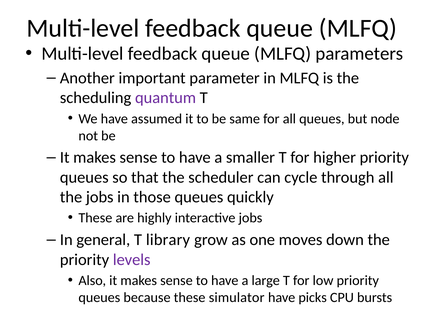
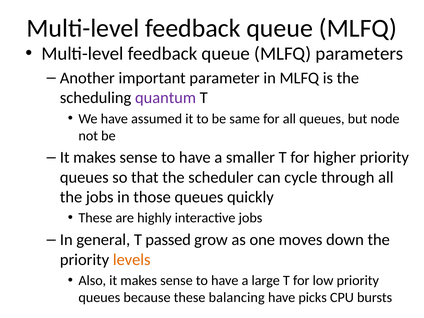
library: library -> passed (168, 240)
levels colour: purple -> orange (132, 260)
simulator: simulator -> balancing (237, 298)
